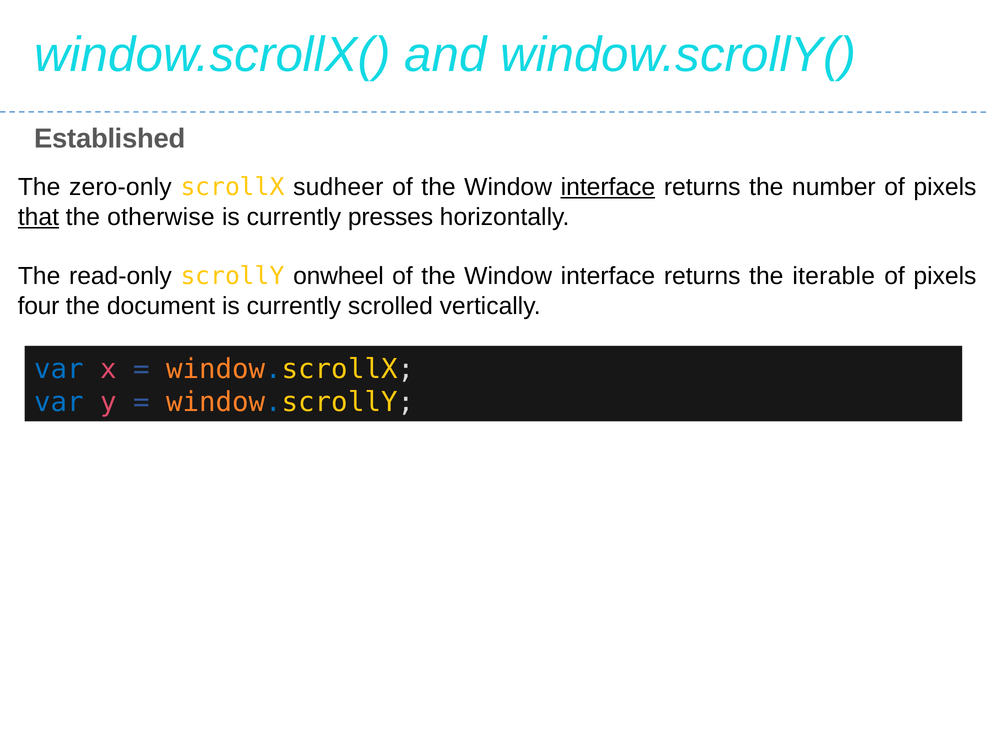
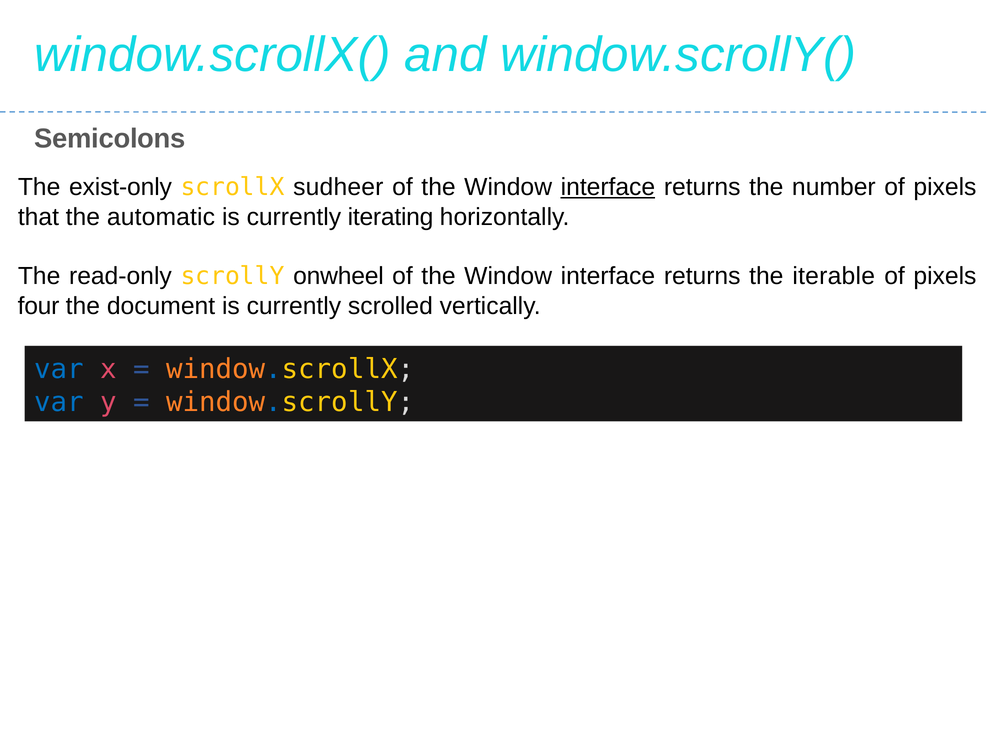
Established: Established -> Semicolons (110, 138)
zero-only: zero-only -> exist-only (120, 187)
that underline: present -> none (38, 217)
otherwise: otherwise -> automatic (161, 217)
presses: presses -> iterating (391, 217)
